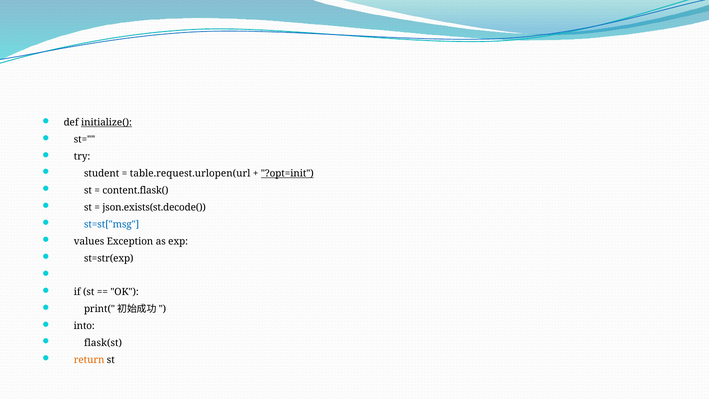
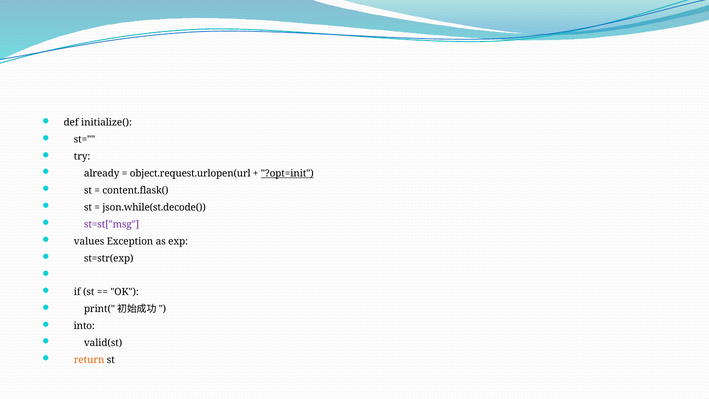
initialize( underline: present -> none (106, 123)
student: student -> already (102, 173)
table.request.urlopen(url: table.request.urlopen(url -> object.request.urlopen(url (190, 173)
json.exists(st.decode(: json.exists(st.decode( -> json.while(st.decode( (154, 207)
st=st["msg colour: blue -> purple (112, 224)
flask(st: flask(st -> valid(st (103, 343)
